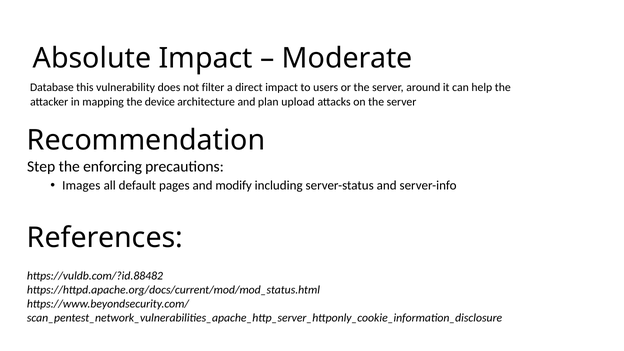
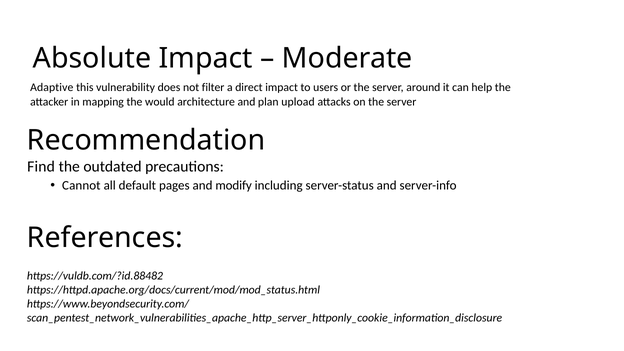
Database: Database -> Adaptive (52, 88)
device: device -> would (160, 102)
Step: Step -> Find (41, 167)
enforcing: enforcing -> outdated (113, 167)
Images: Images -> Cannot (81, 186)
